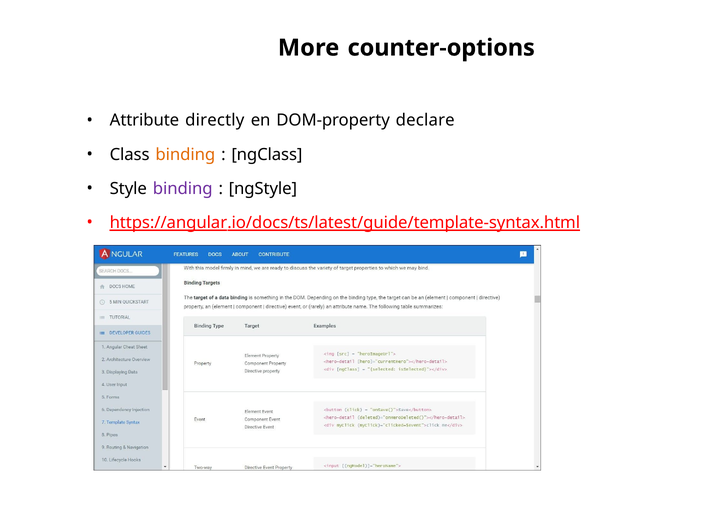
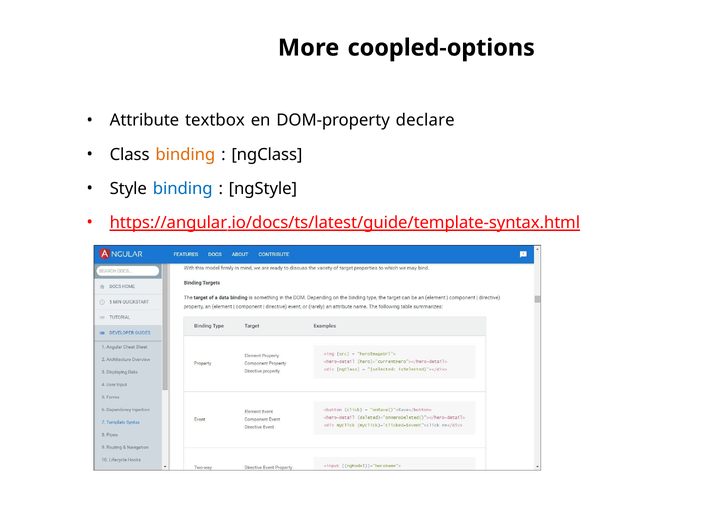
counter-options: counter-options -> coopled-options (441, 48)
directly: directly -> textbox (215, 120)
binding colour: purple -> blue (183, 189)
